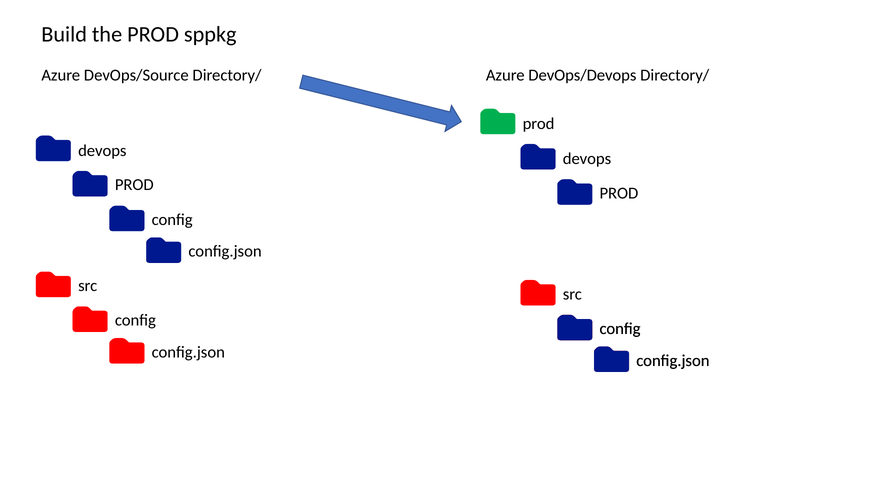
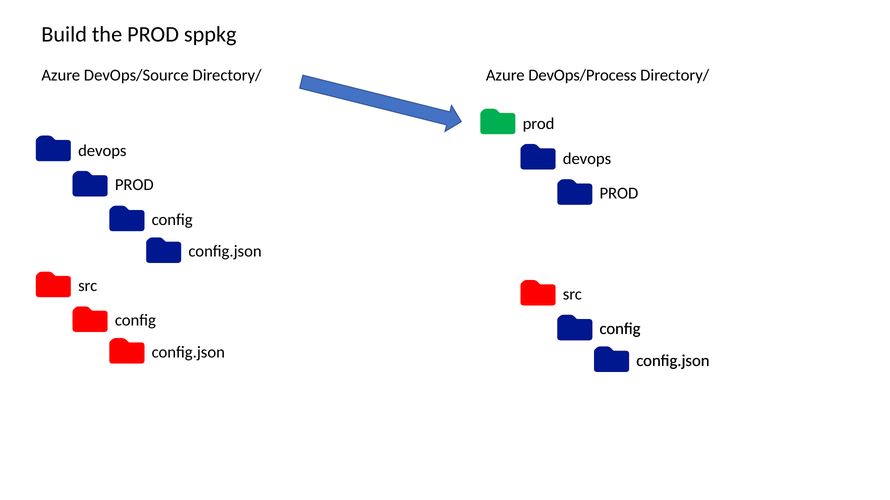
DevOps/Devops: DevOps/Devops -> DevOps/Process (582, 75)
